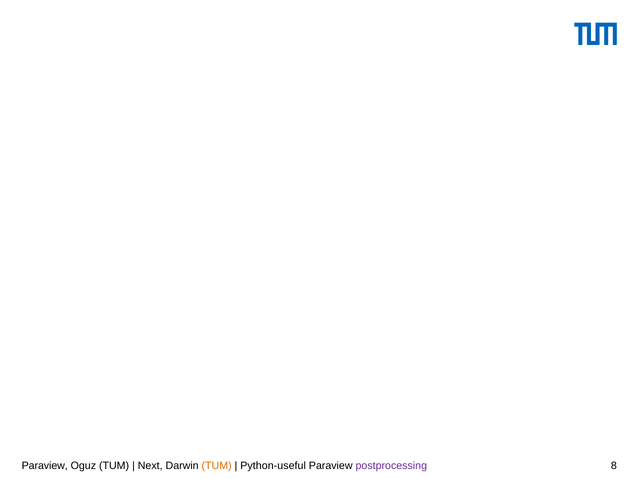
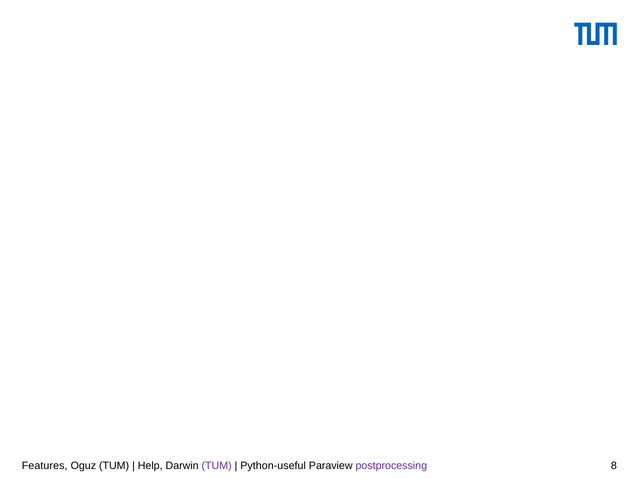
Paraview: Paraview -> Features (45, 466)
Next: Next -> Help (150, 466)
TUM colour: orange -> purple (217, 466)
